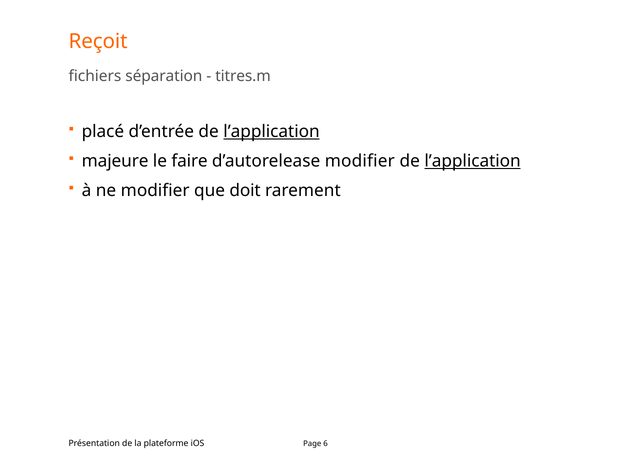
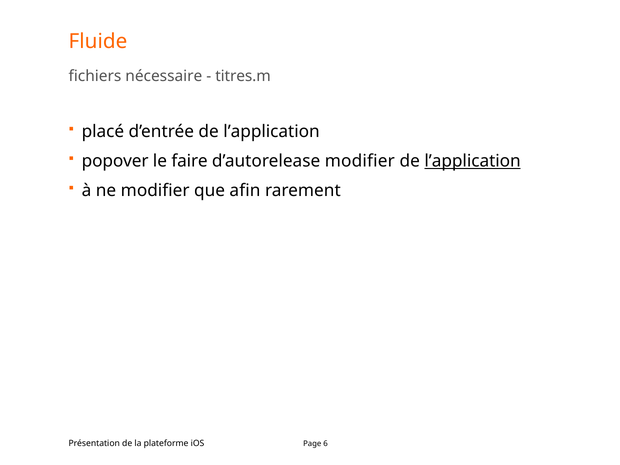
Reçoit: Reçoit -> Fluide (98, 41)
séparation: séparation -> nécessaire (164, 76)
l’application underline: present -> none (272, 132)
majeure: majeure -> popover (115, 161)
doit: doit -> afin (245, 190)
